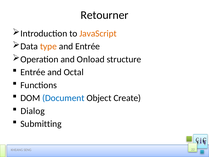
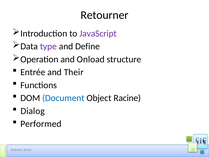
JavaScript colour: orange -> purple (98, 33)
type colour: orange -> purple (48, 46)
and Entrée: Entrée -> Define (88, 46)
Octal: Octal -> Their (74, 72)
Create: Create -> Racine (127, 98)
Submitting: Submitting -> Performed (41, 124)
